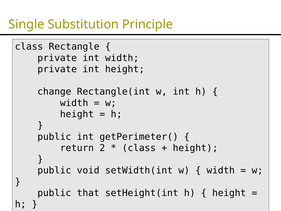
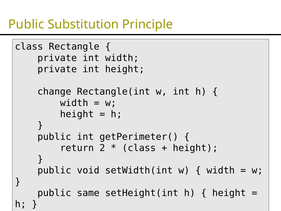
Single: Single -> Public (26, 24)
that: that -> same (88, 193)
